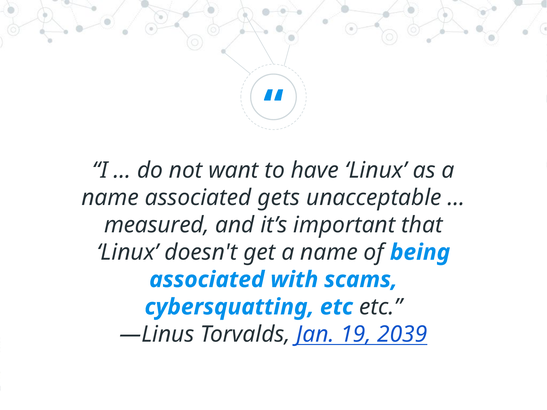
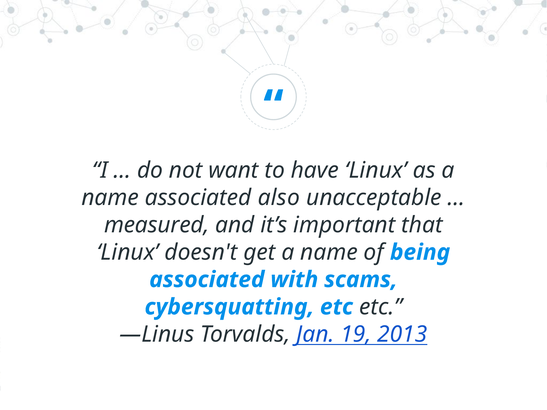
gets: gets -> also (279, 198)
2039: 2039 -> 2013 (402, 334)
